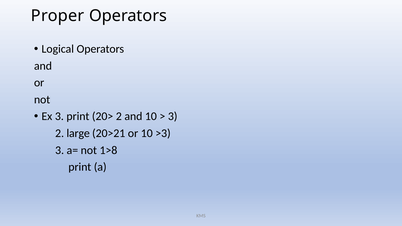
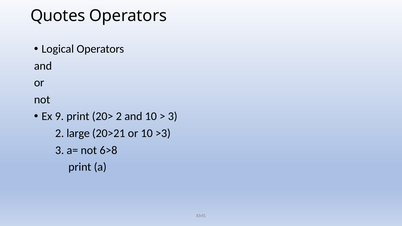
Proper: Proper -> Quotes (58, 16)
Ex 3: 3 -> 9 (59, 117)
1>8: 1>8 -> 6>8 (108, 150)
